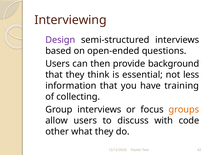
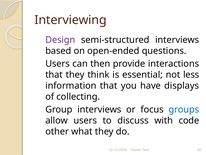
background: background -> interactions (174, 63)
training: training -> displays (182, 85)
groups colour: orange -> blue (184, 109)
